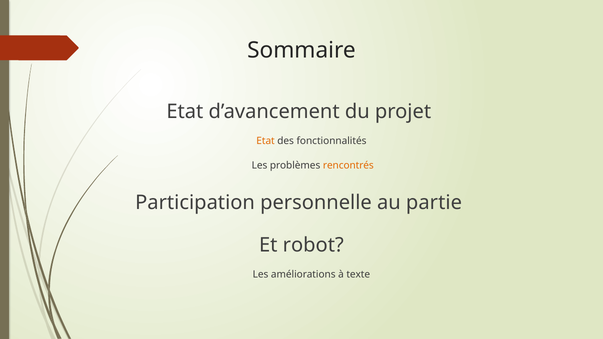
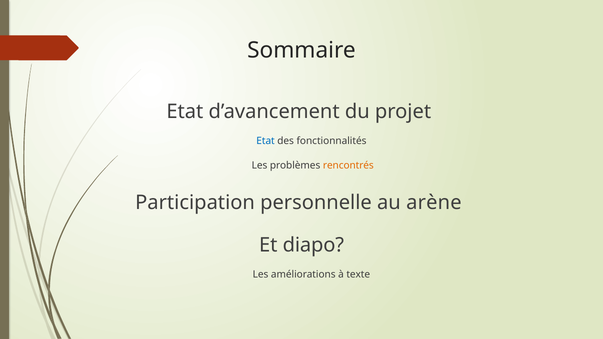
Etat colour: orange -> blue (266, 141)
partie: partie -> arène (434, 203)
robot: robot -> diapo (313, 245)
